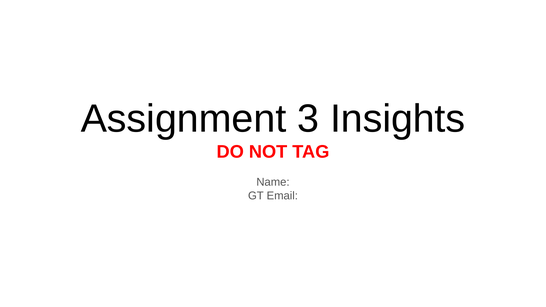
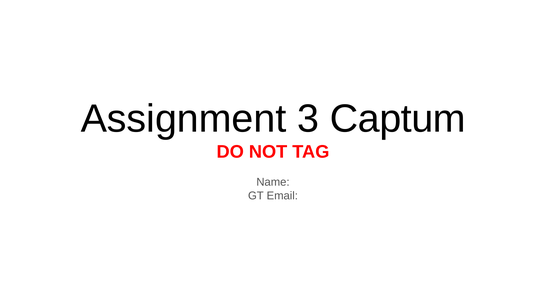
Insights: Insights -> Captum (398, 119)
